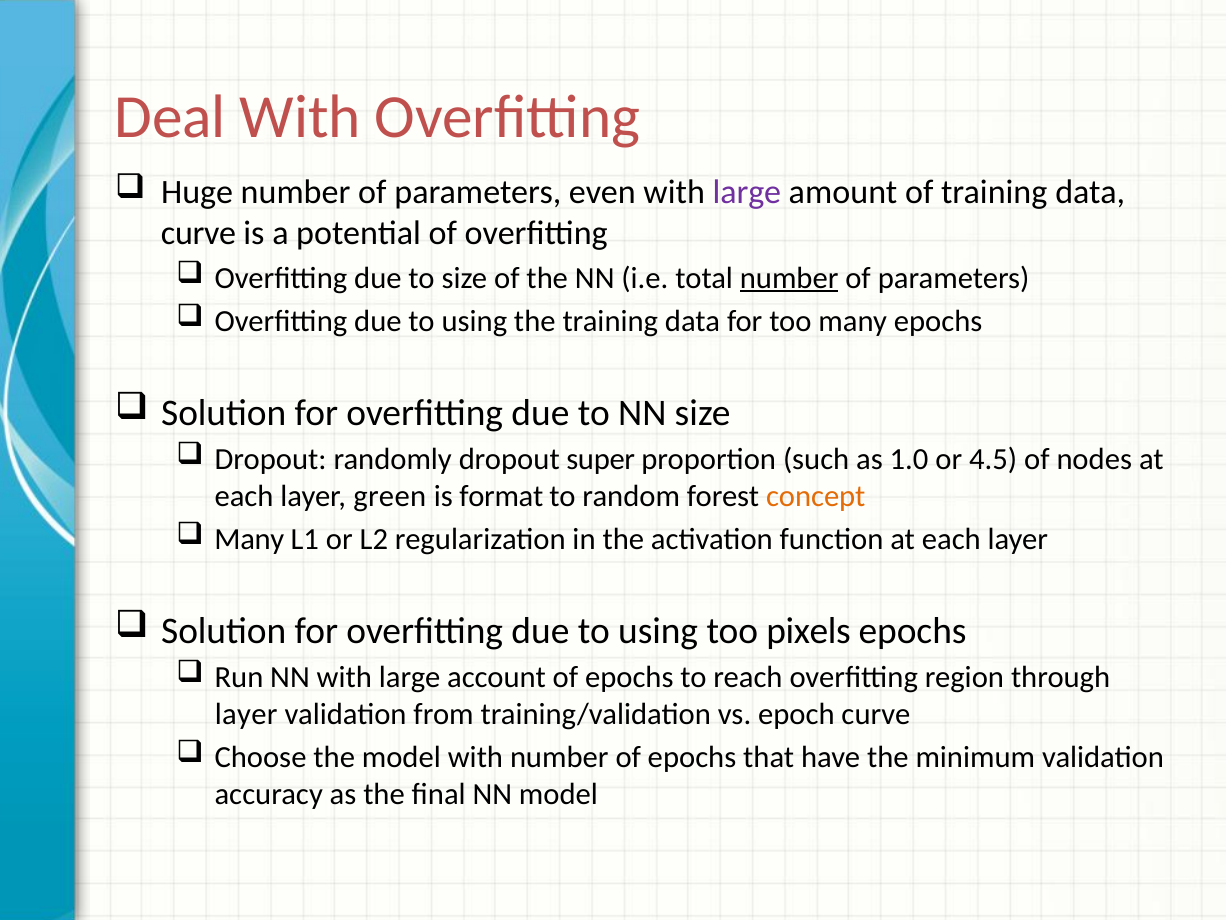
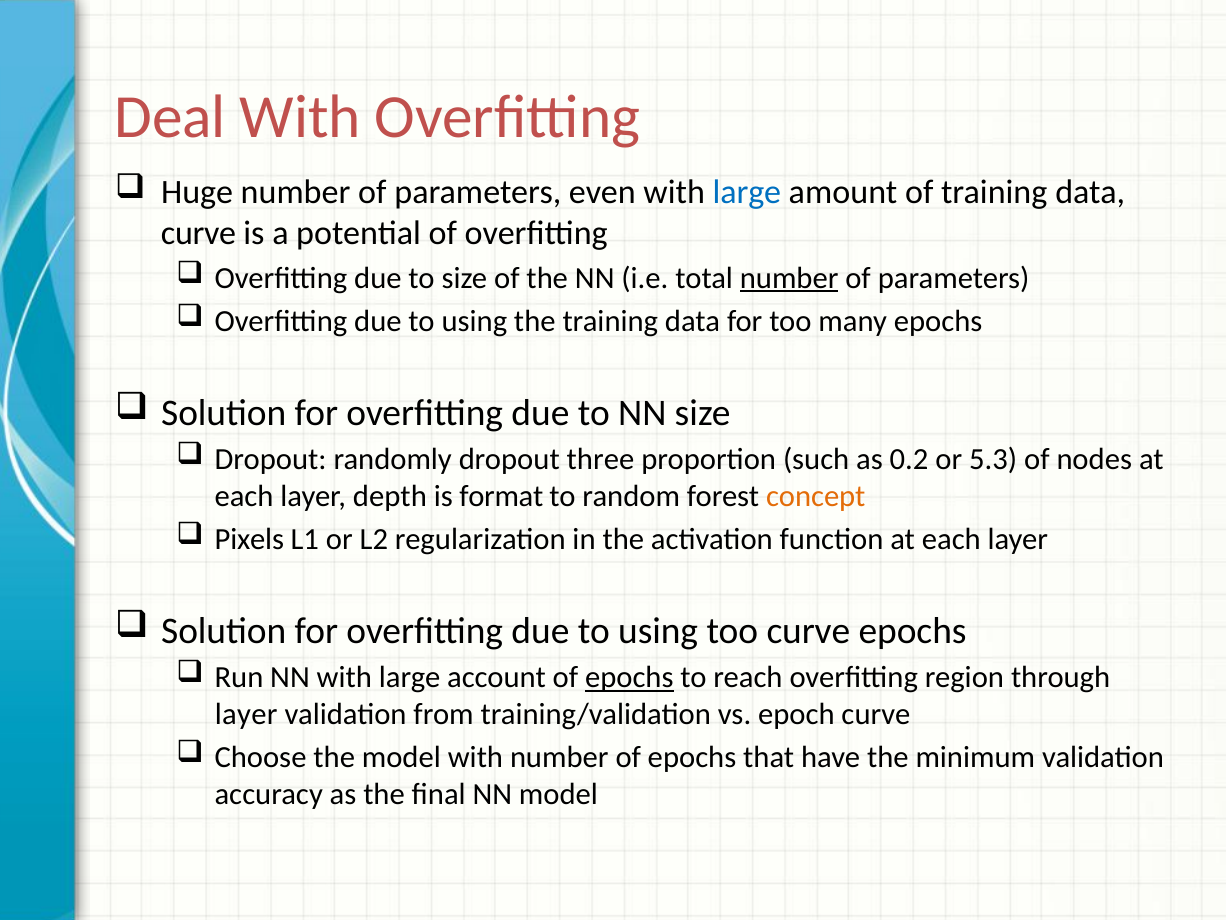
large colour: purple -> blue (747, 192)
super: super -> three (601, 459)
1.0: 1.0 -> 0.2 (909, 459)
4.5: 4.5 -> 5.3 (993, 459)
green: green -> depth (390, 496)
Many: Many -> Pixels (249, 539)
too pixels: pixels -> curve (808, 631)
epochs underline: none -> present (629, 677)
